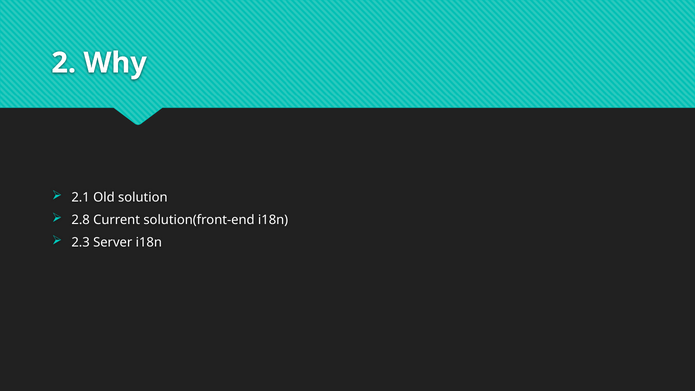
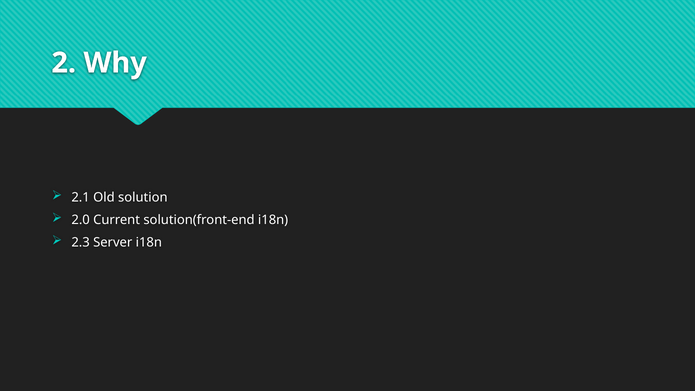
2.8: 2.8 -> 2.0 (81, 220)
